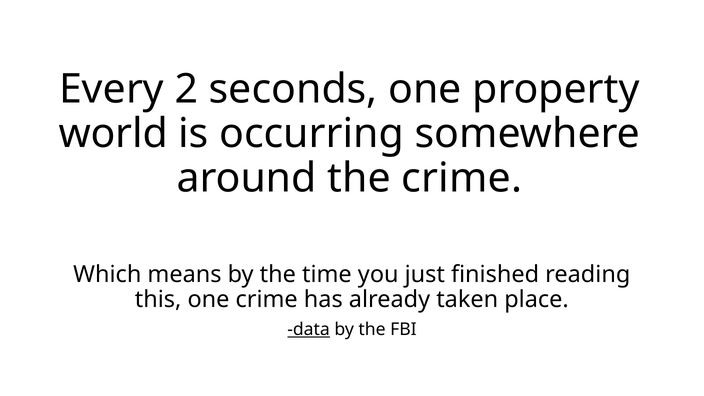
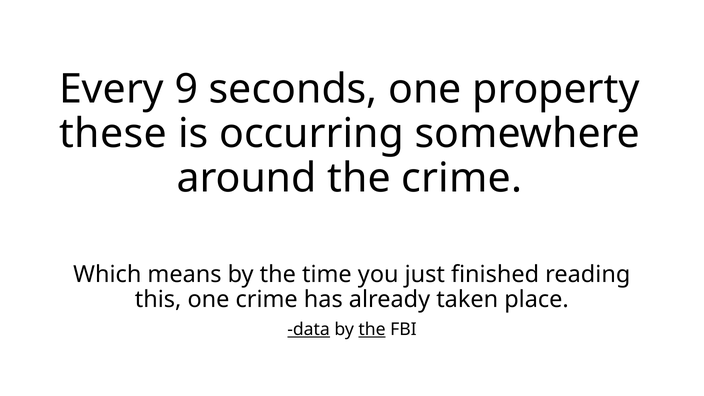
2: 2 -> 9 (186, 89)
world: world -> these (113, 134)
the underline: none -> present (372, 329)
